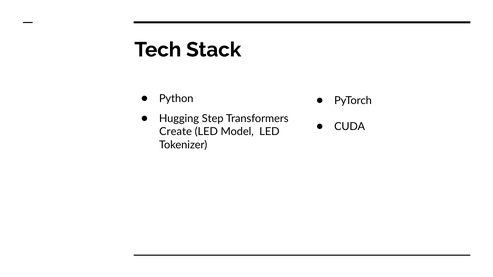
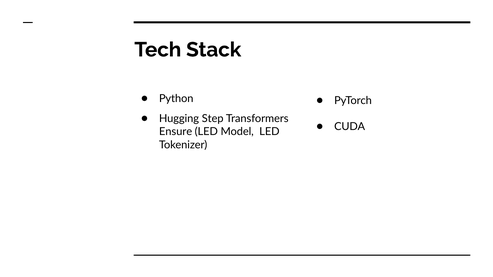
Create: Create -> Ensure (176, 132)
